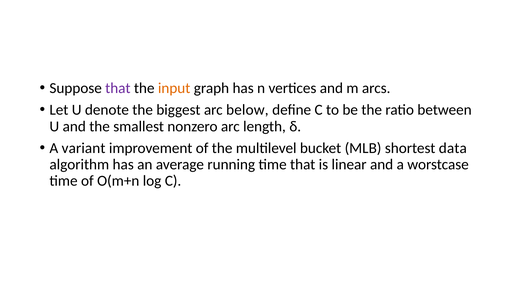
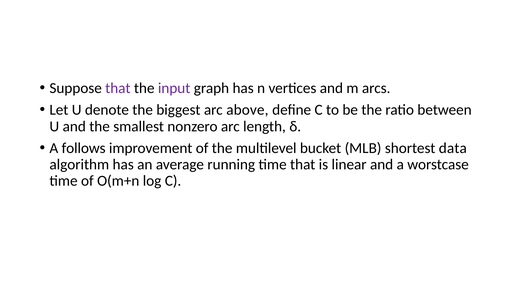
input colour: orange -> purple (174, 88)
below: below -> above (247, 110)
variant: variant -> follows (84, 148)
